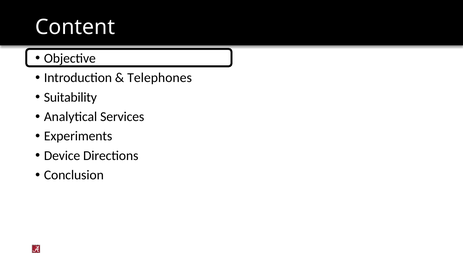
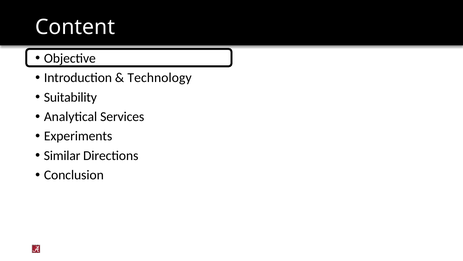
Telephones: Telephones -> Technology (160, 78)
Device: Device -> Similar (62, 155)
